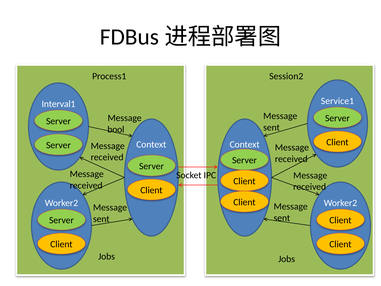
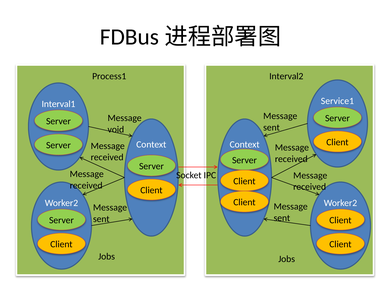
Session2: Session2 -> Interval2 (286, 76)
bool: bool -> void (116, 129)
